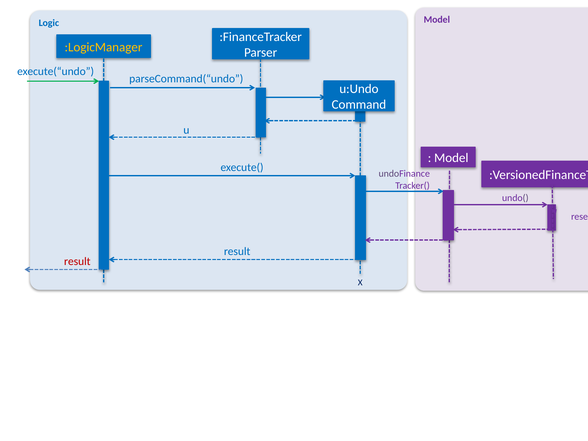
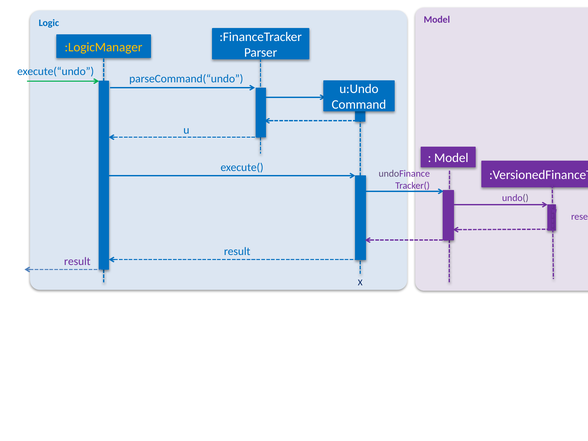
result colour: red -> purple (77, 261)
